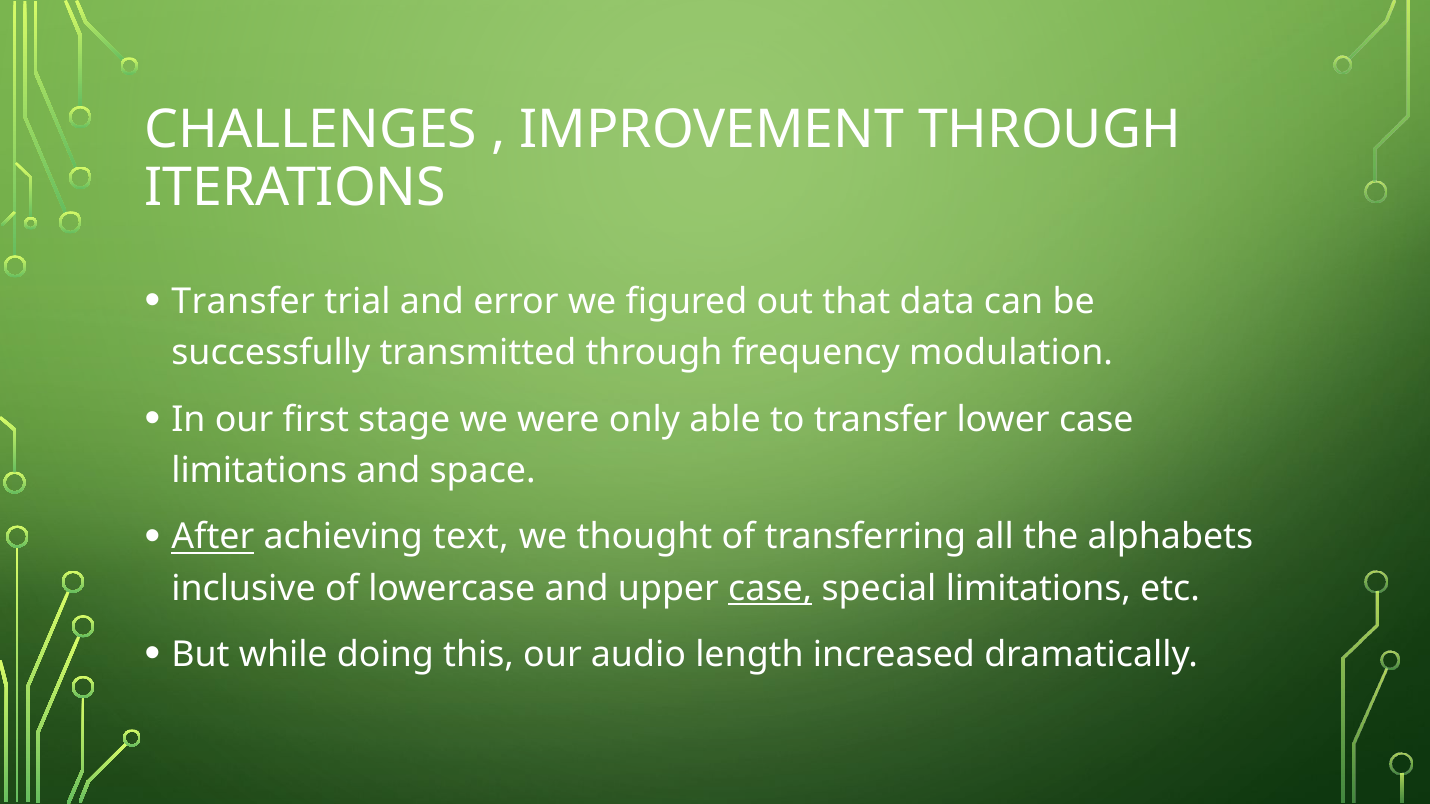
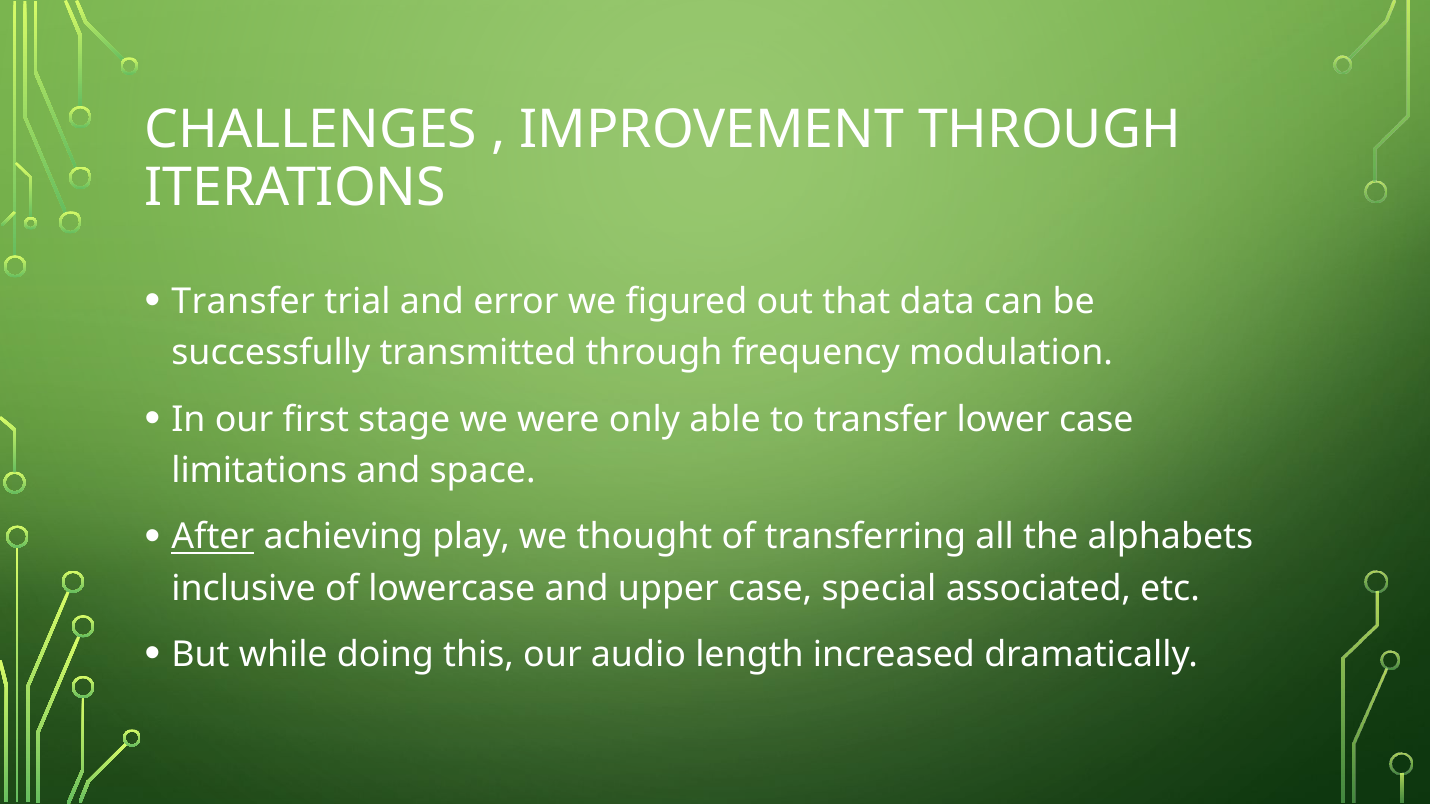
text: text -> play (471, 537)
case underline: present -> none (770, 589)
special limitations: limitations -> associated (1038, 589)
